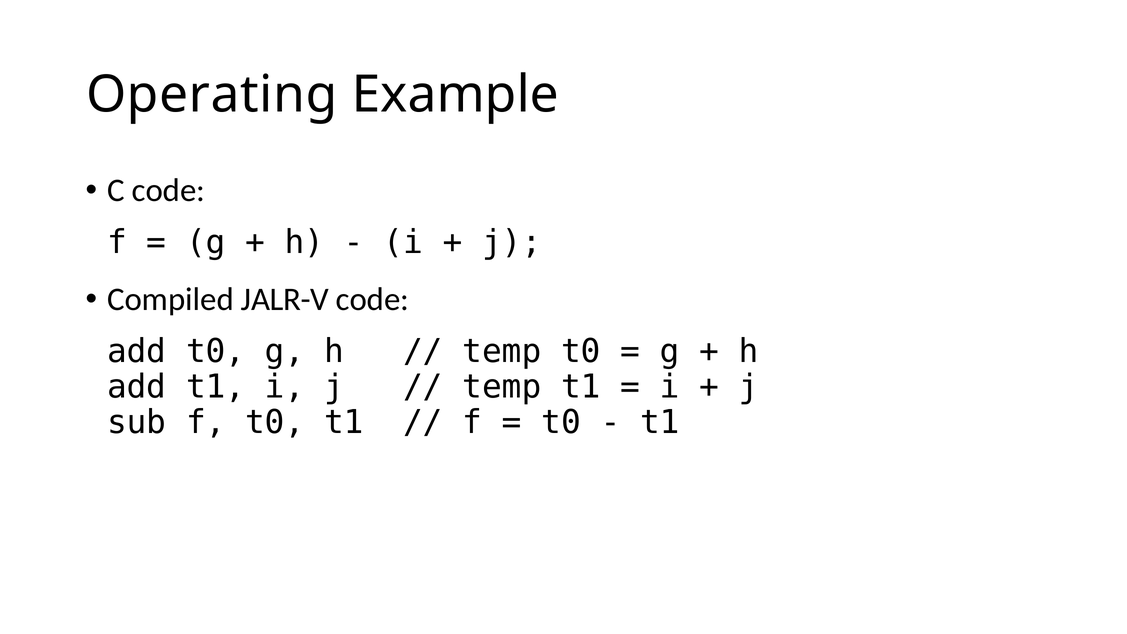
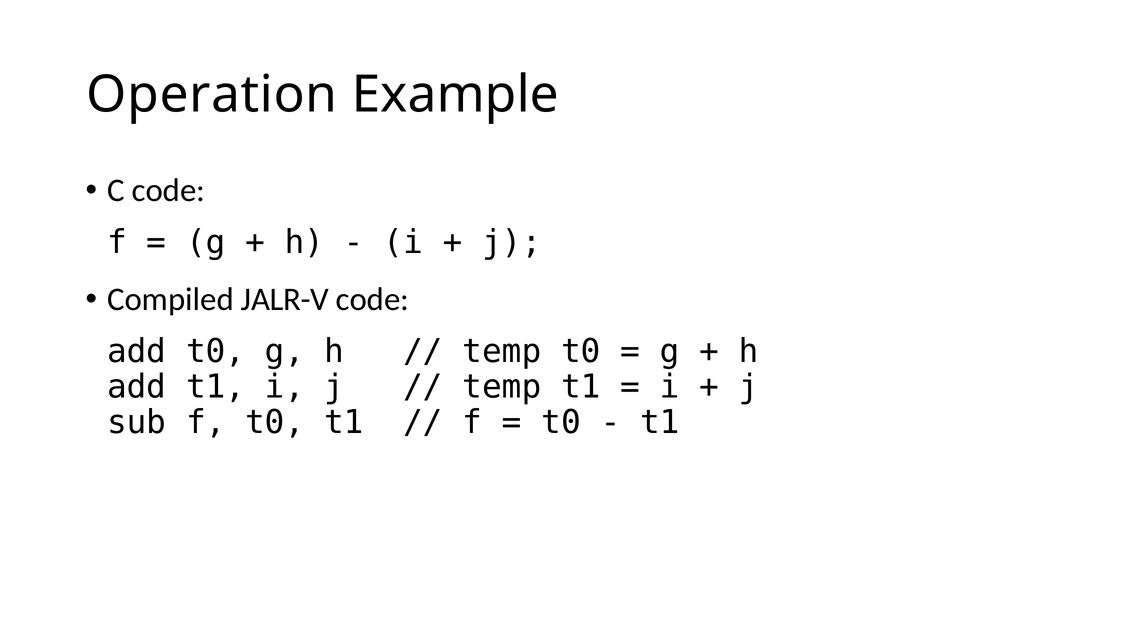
Operating: Operating -> Operation (212, 95)
